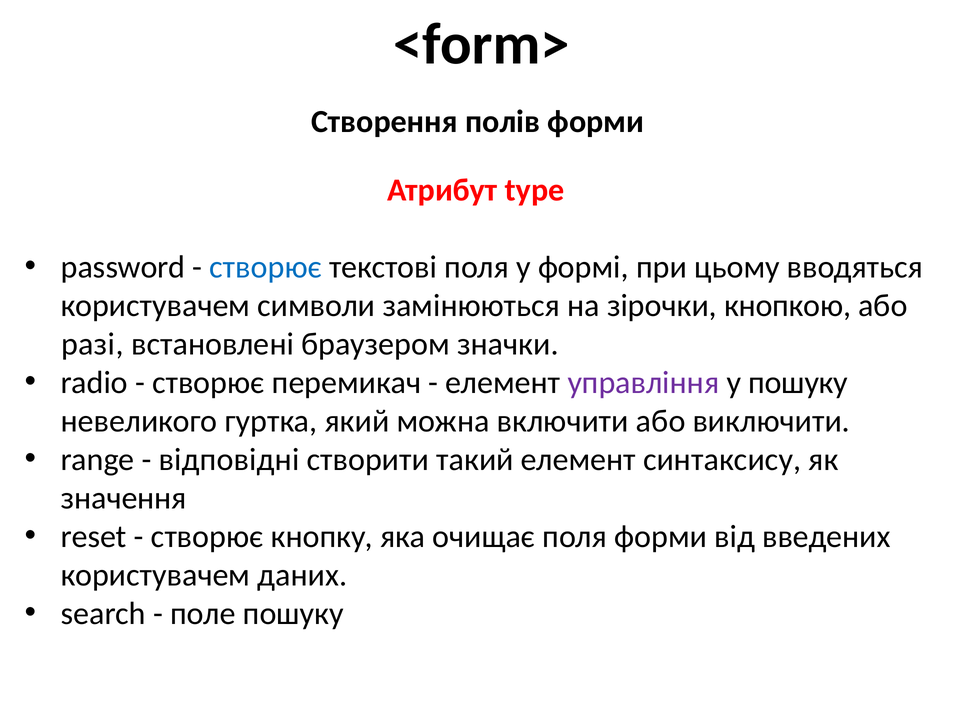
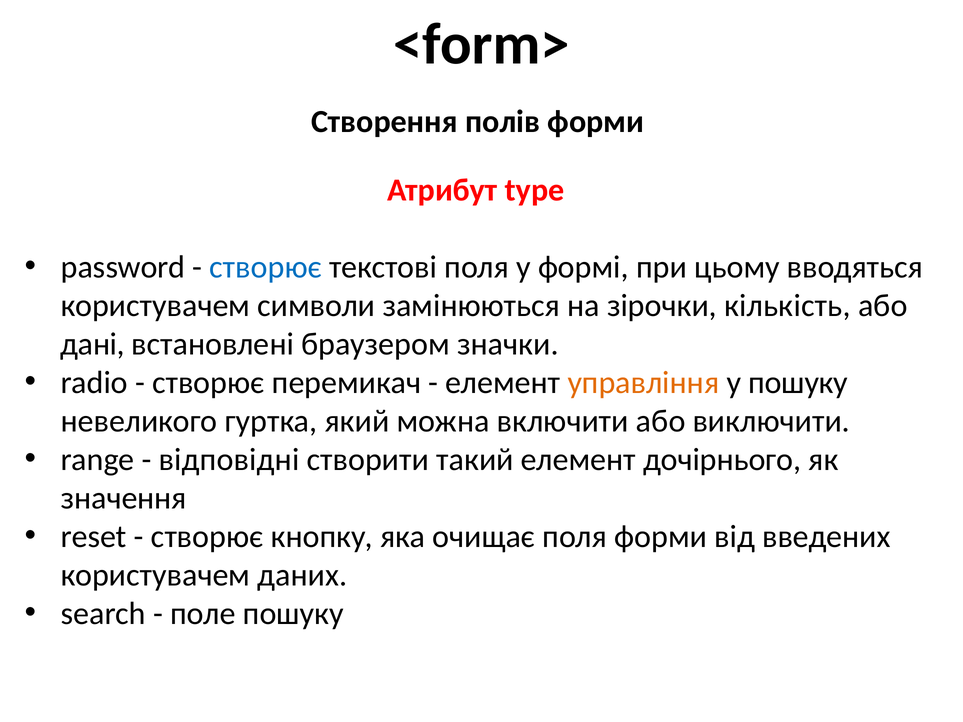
кнопкою: кнопкою -> кількість (787, 306)
разі: разі -> дані (93, 344)
управління colour: purple -> orange (643, 383)
синтаксису: синтаксису -> дочірнього (722, 460)
